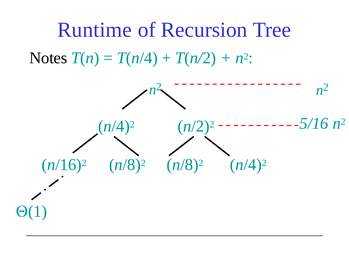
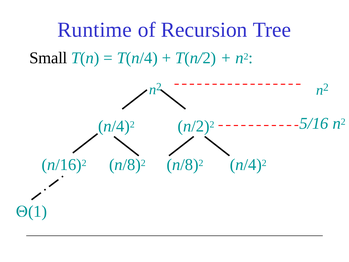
Notes: Notes -> Small (48, 58)
